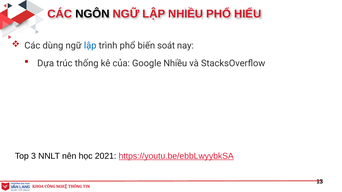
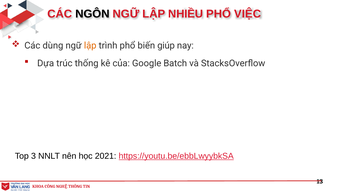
HIỂU: HIỂU -> VIỆC (248, 14)
lập colour: blue -> orange (90, 46)
soát: soát -> giúp (166, 46)
Google Nhiều: Nhiều -> Batch (175, 63)
